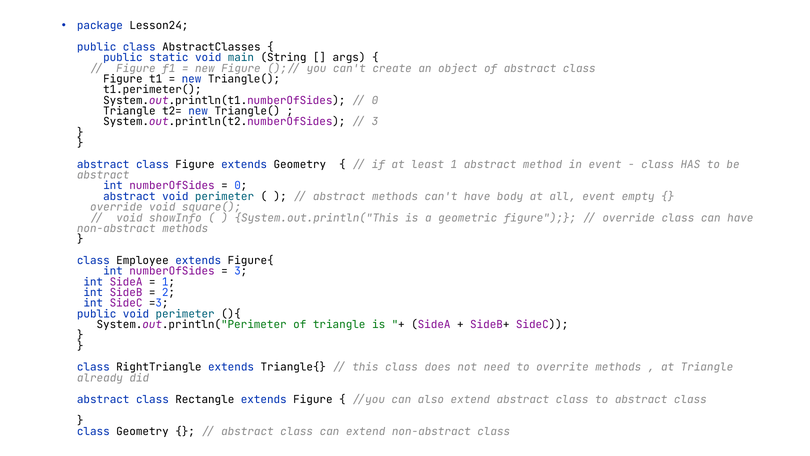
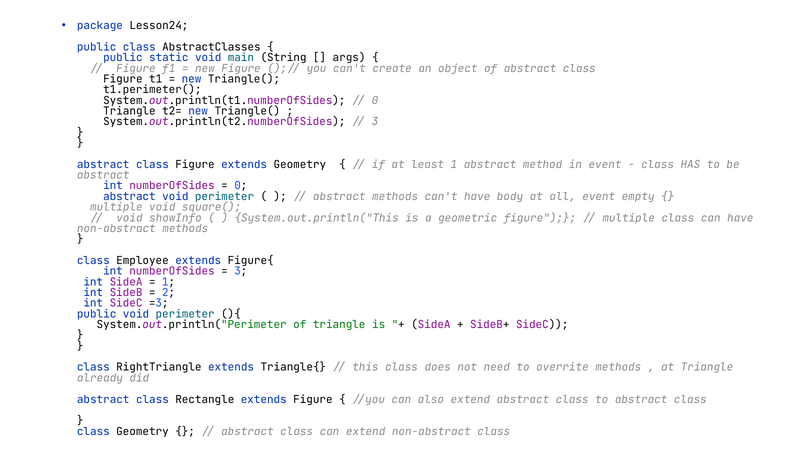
//override: //override -> //multiple (110, 207)
override: override -> multiple (629, 218)
